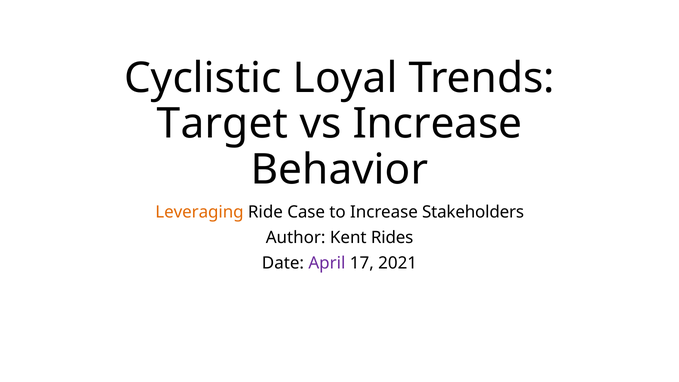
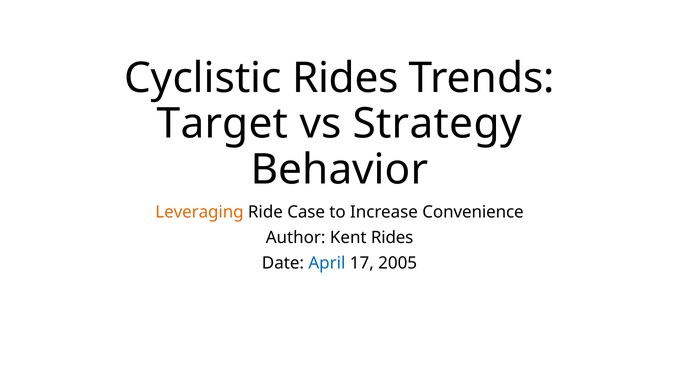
Cyclistic Loyal: Loyal -> Rides (345, 78)
vs Increase: Increase -> Strategy (437, 124)
Stakeholders: Stakeholders -> Convenience (473, 212)
April colour: purple -> blue (327, 263)
2021: 2021 -> 2005 (398, 263)
